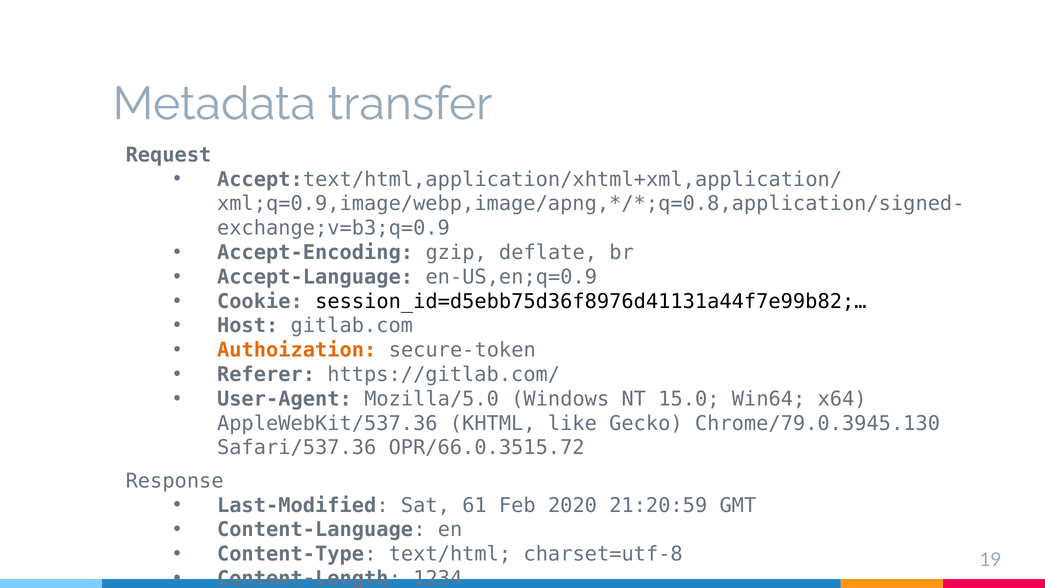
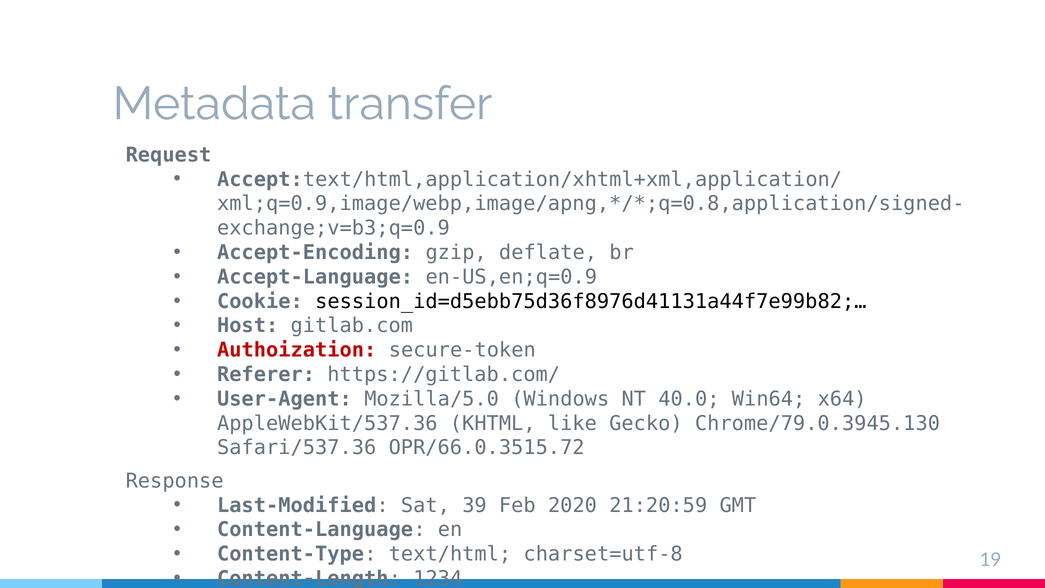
Authoization colour: orange -> red (297, 350)
15.0: 15.0 -> 40.0 (689, 399)
61: 61 -> 39 (474, 505)
